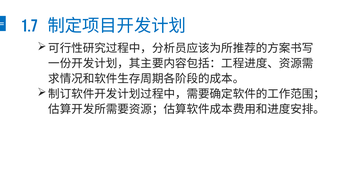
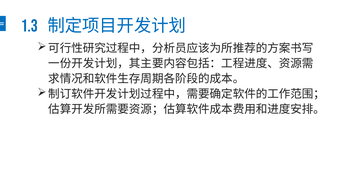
1.7: 1.7 -> 1.3 (29, 26)
